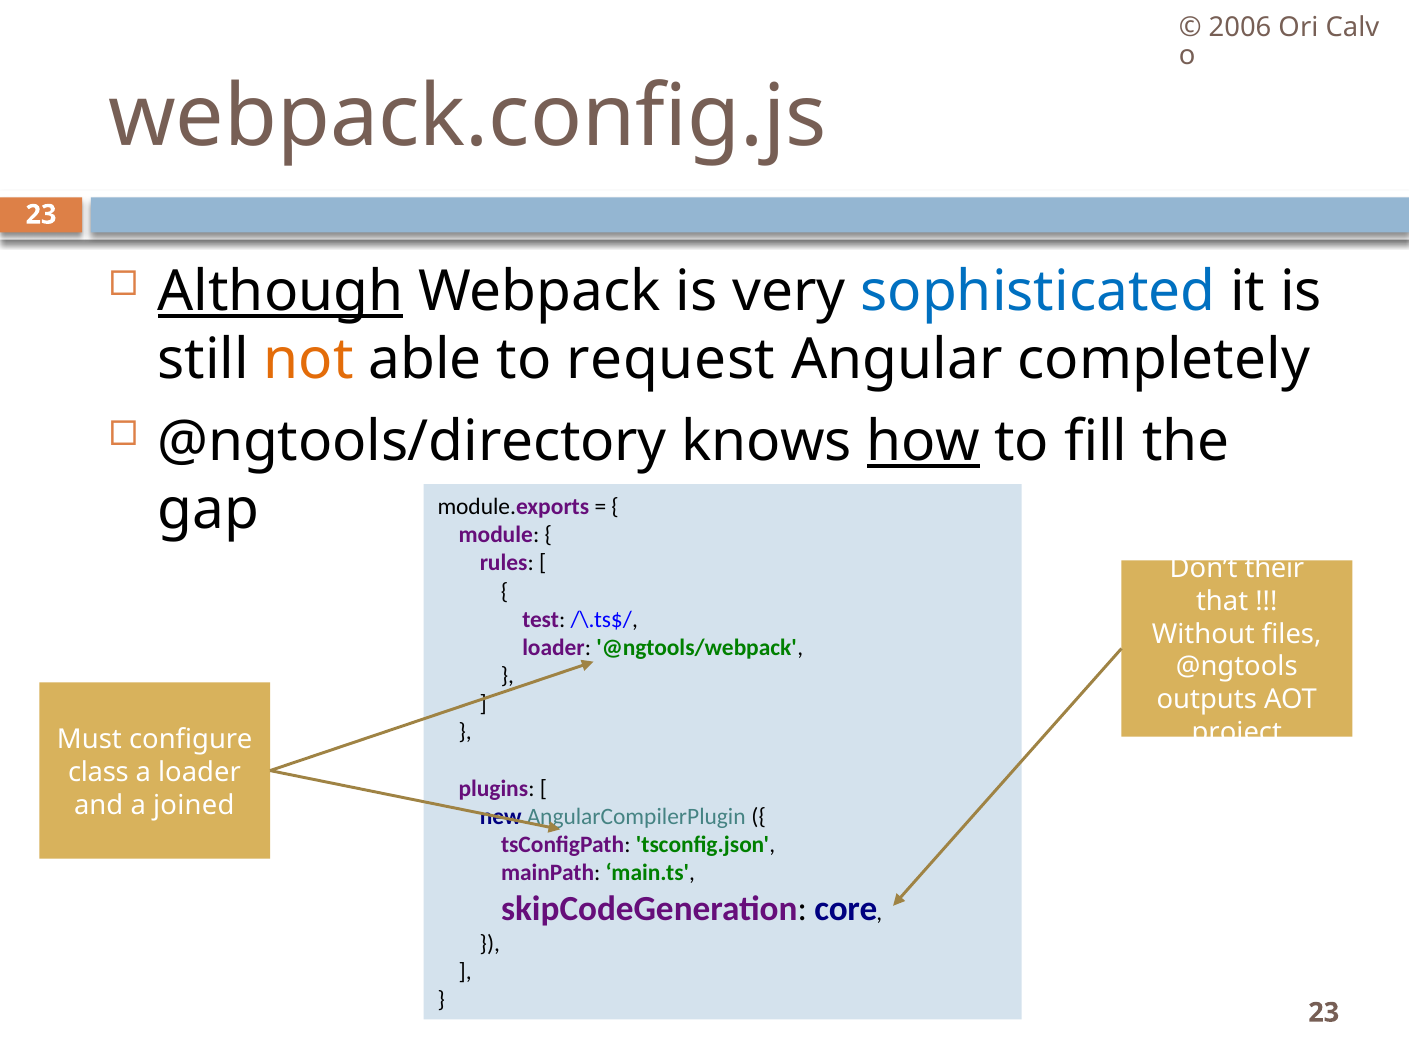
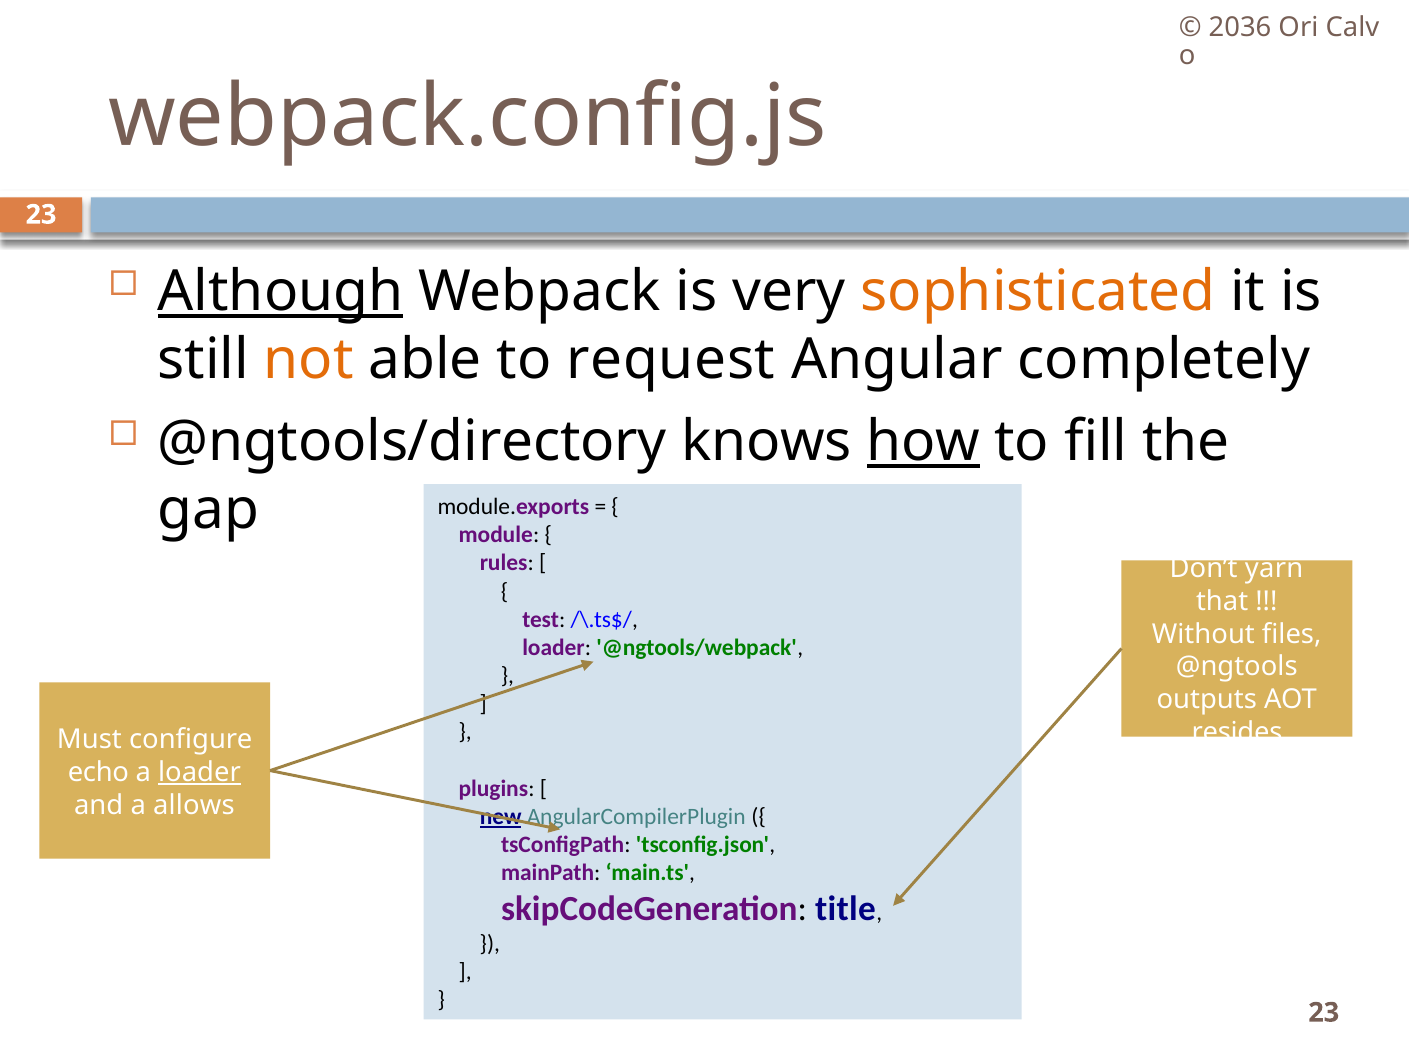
2006: 2006 -> 2036 (1240, 28)
sophisticated colour: blue -> orange (1038, 292)
their: their -> yarn (1274, 568)
project: project -> resides (1237, 733)
class: class -> echo (98, 772)
loader underline: none -> present (199, 772)
joined: joined -> allows (194, 805)
new underline: none -> present (501, 817)
core: core -> title (845, 909)
